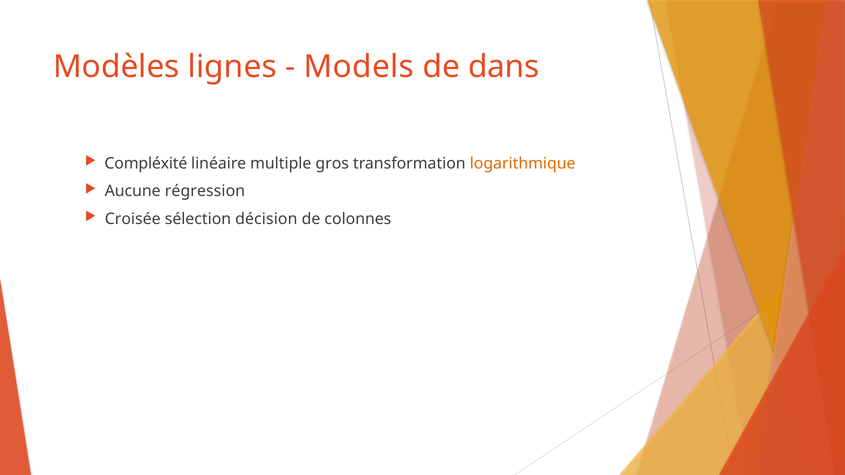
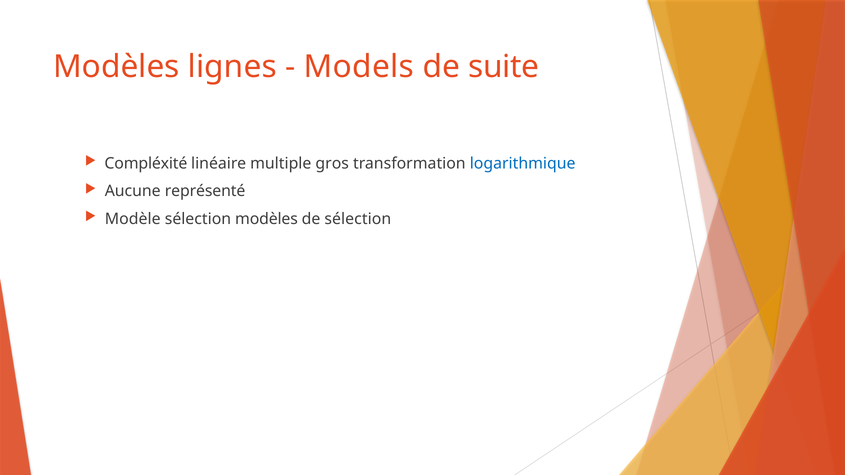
dans: dans -> suite (504, 67)
logarithmique colour: orange -> blue (523, 164)
régression: régression -> représenté (205, 191)
Croisée: Croisée -> Modèle (133, 219)
sélection décision: décision -> modèles (266, 219)
de colonnes: colonnes -> sélection (358, 219)
